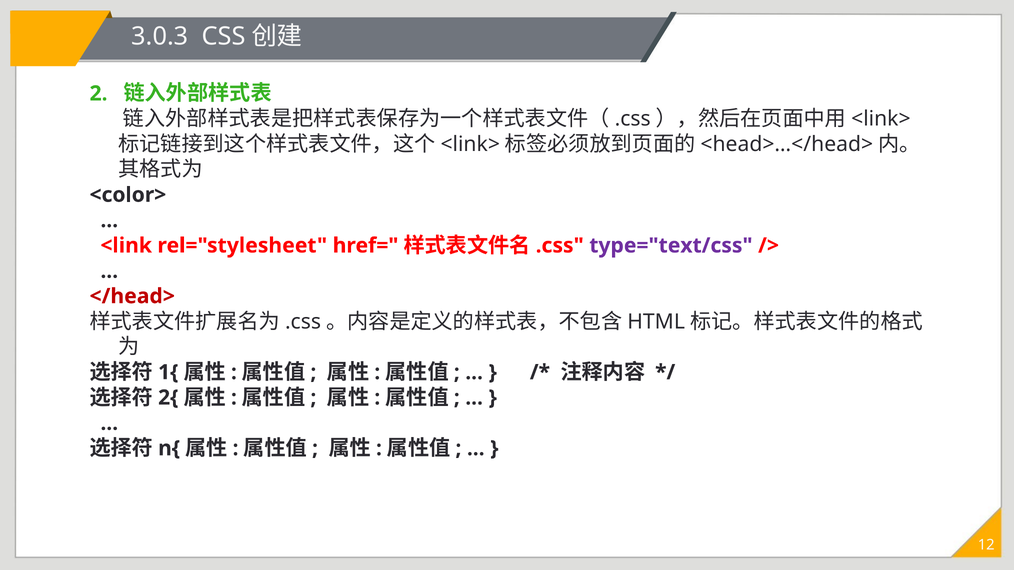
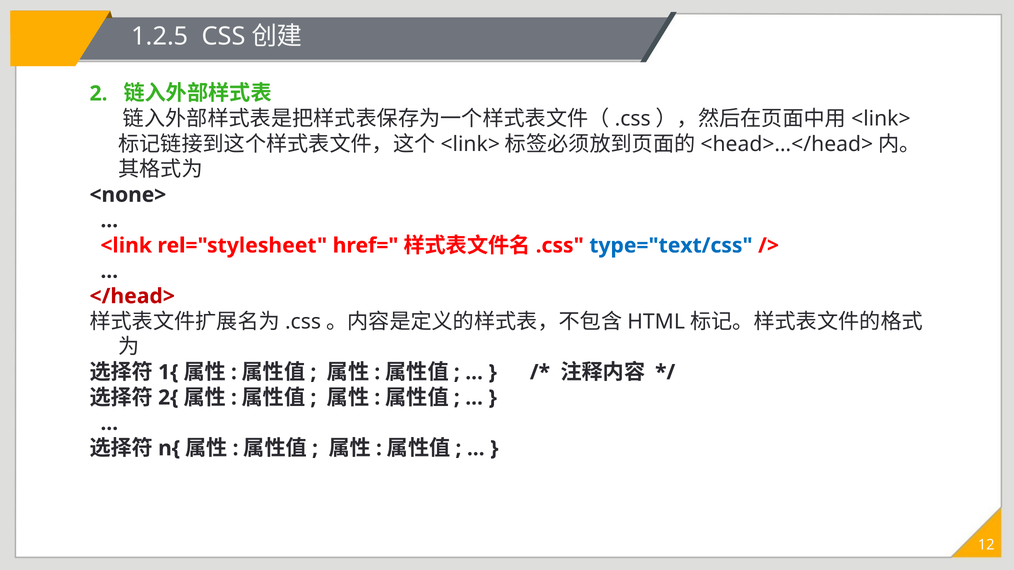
3.0.3: 3.0.3 -> 1.2.5 (160, 36)
<color>: <color> -> <none> (128, 195)
type="text/css colour: purple -> blue (671, 246)
